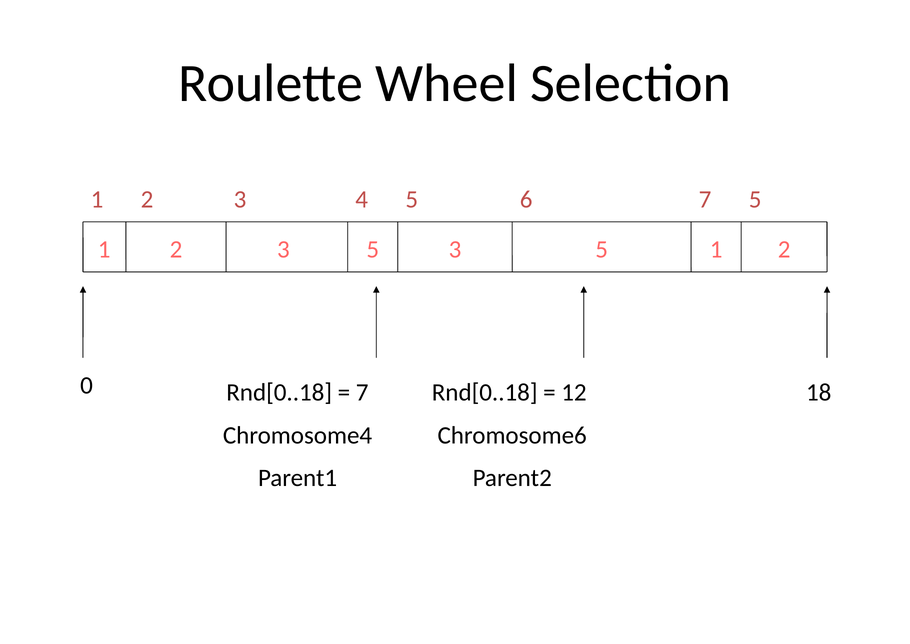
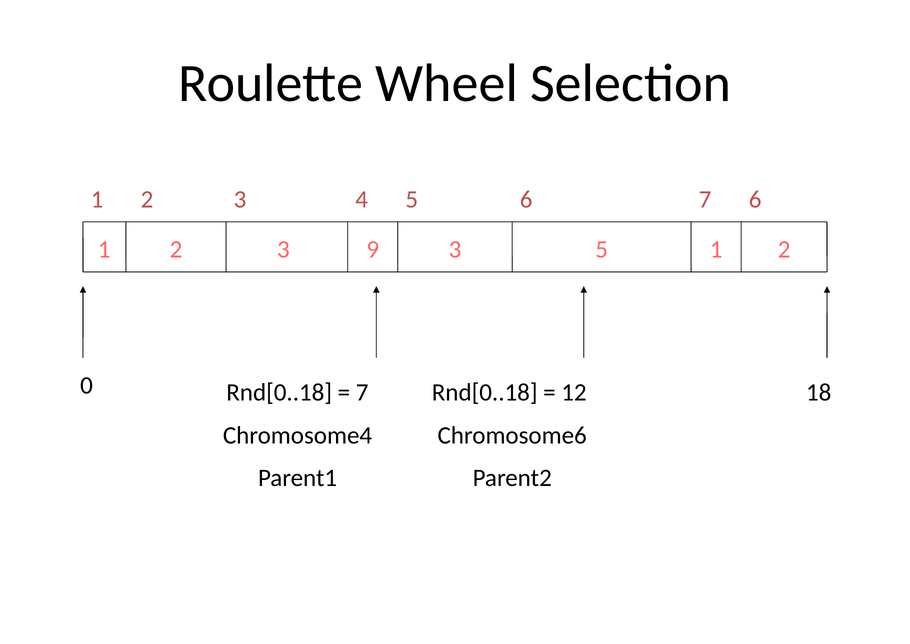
7 5: 5 -> 6 (755, 199)
2 3 5: 5 -> 9 (373, 249)
